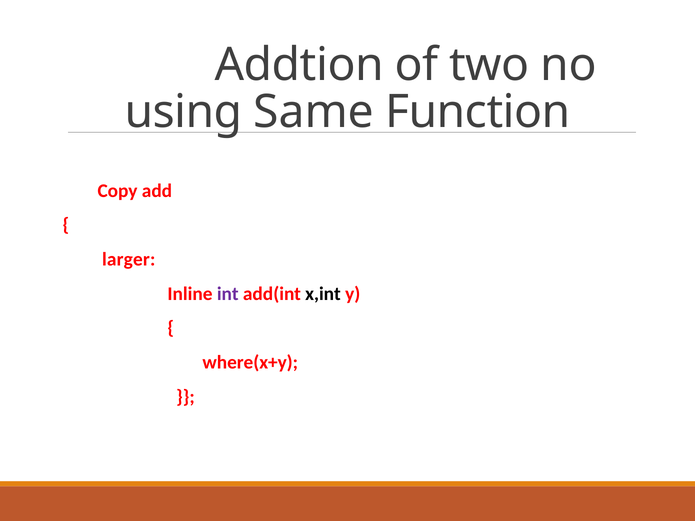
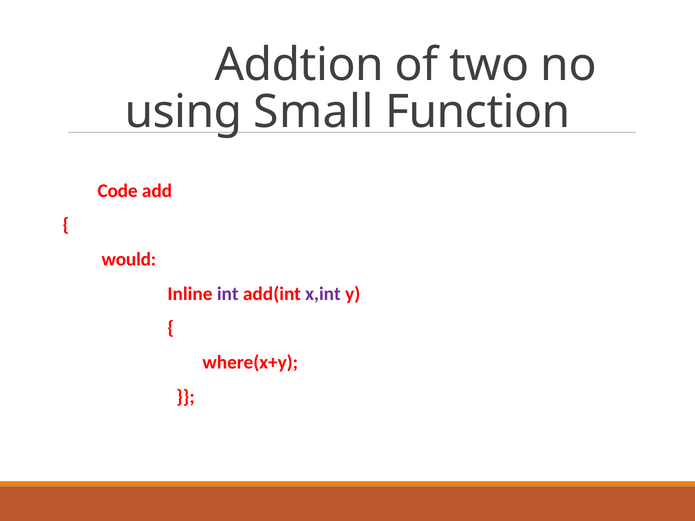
Same: Same -> Small (314, 112)
Copy: Copy -> Code (118, 191)
larger: larger -> would (129, 260)
x,int colour: black -> purple (323, 294)
